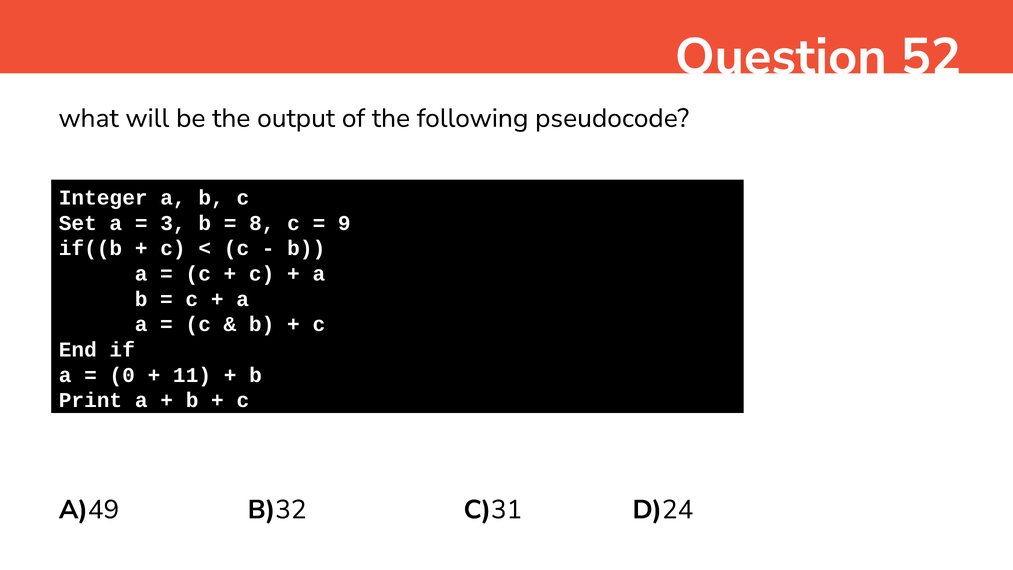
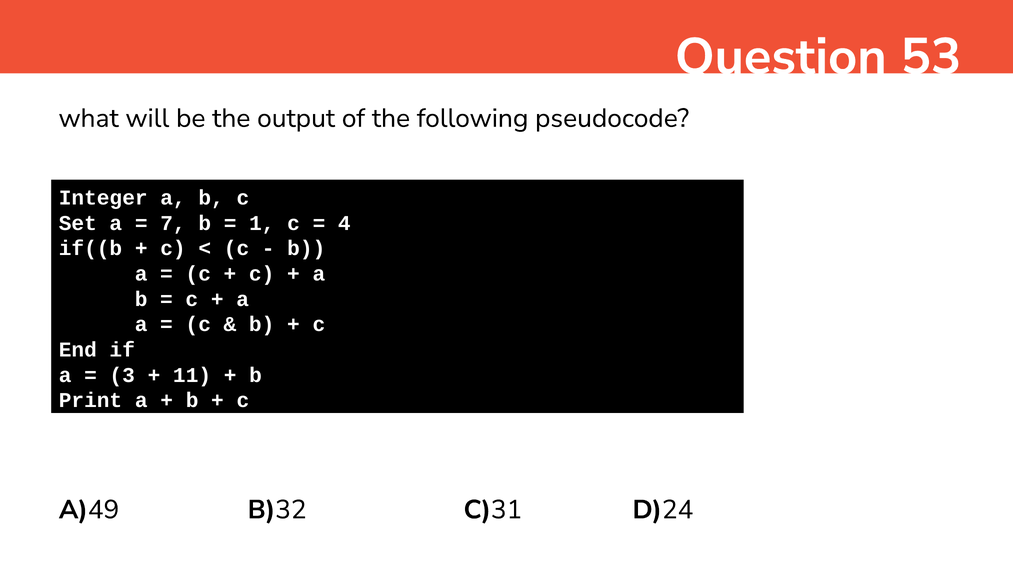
52: 52 -> 53 (931, 57)
3: 3 -> 7 (173, 223)
8: 8 -> 1 (262, 223)
9: 9 -> 4 (344, 223)
0: 0 -> 3 (122, 375)
